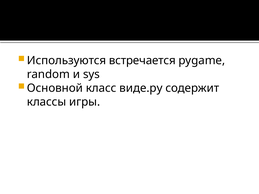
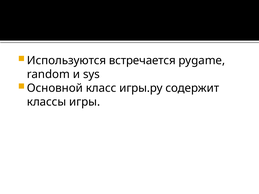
виде.py: виде.py -> игры.py (141, 88)
